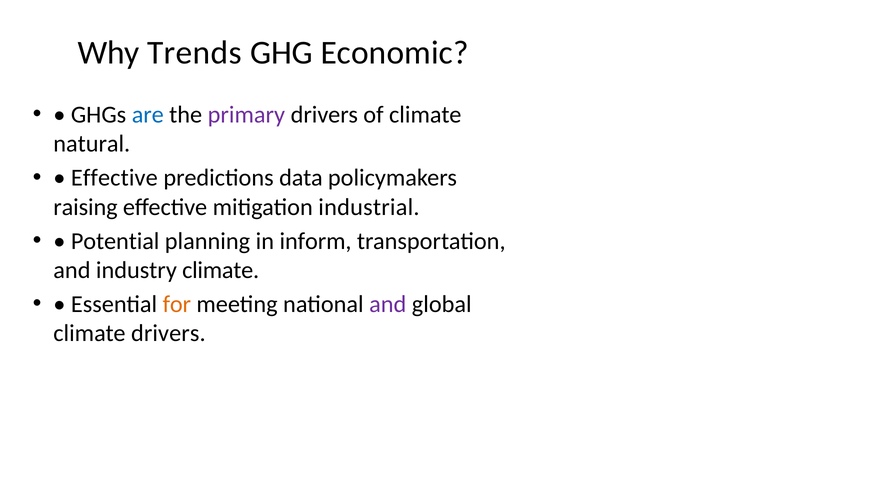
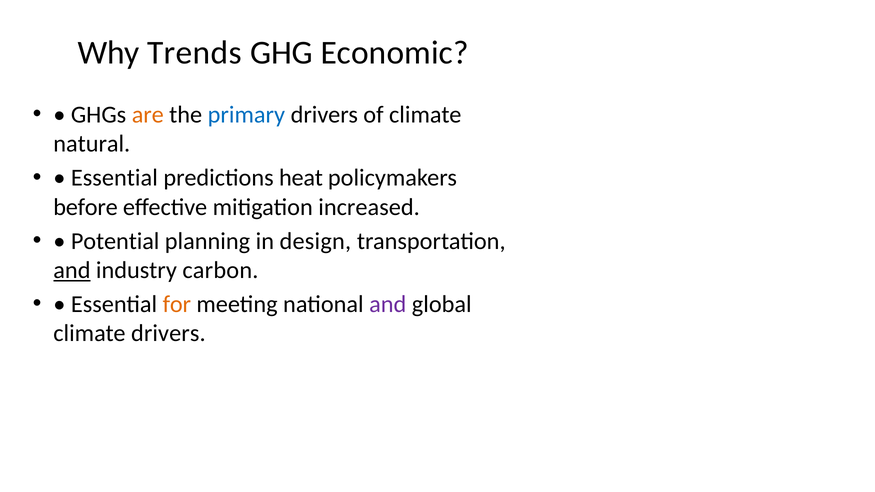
are colour: blue -> orange (148, 115)
primary colour: purple -> blue (246, 115)
Effective: Effective -> Essential (114, 178)
data: data -> heat (301, 178)
raising: raising -> before (86, 207)
industrial: industrial -> increased (369, 207)
inform: inform -> design (315, 241)
and underline: none -> present (72, 270)
industry climate: climate -> carbon (220, 270)
